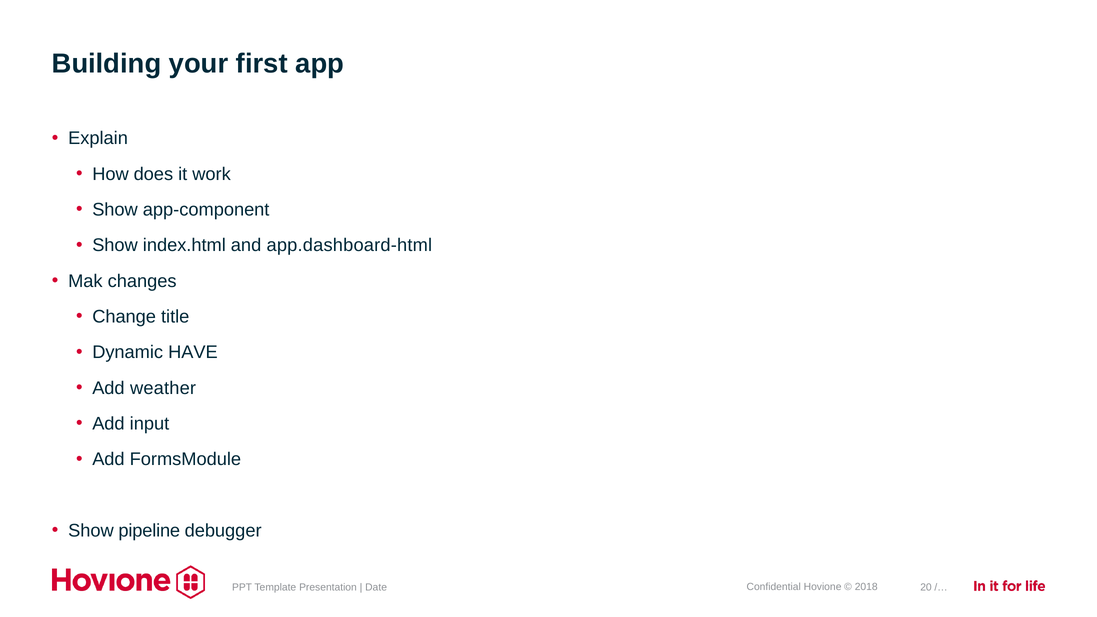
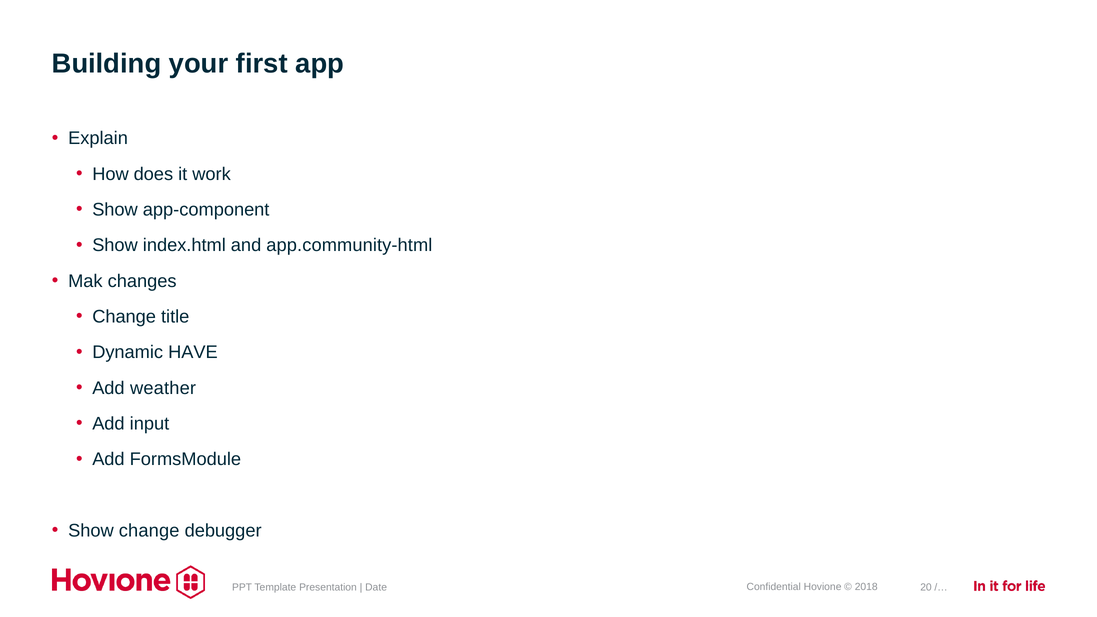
app.dashboard-html: app.dashboard-html -> app.community-html (349, 245)
Show pipeline: pipeline -> change (149, 531)
